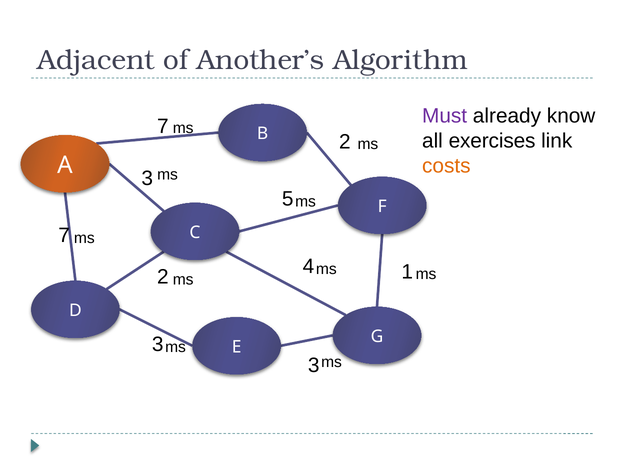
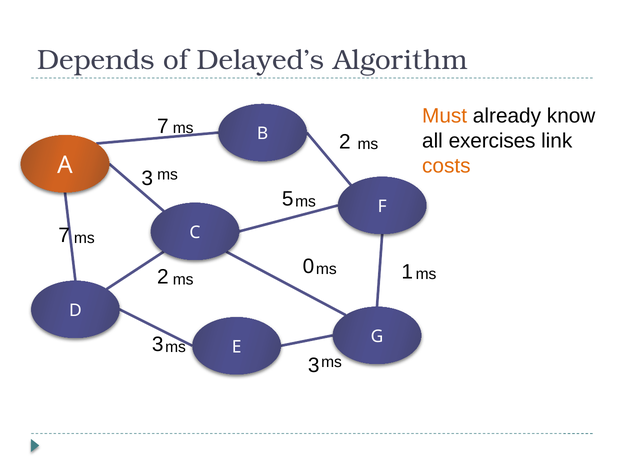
Adjacent: Adjacent -> Depends (96, 60)
Another’s: Another’s -> Delayed’s (261, 60)
Must colour: purple -> orange (445, 116)
4: 4 -> 0 (308, 267)
